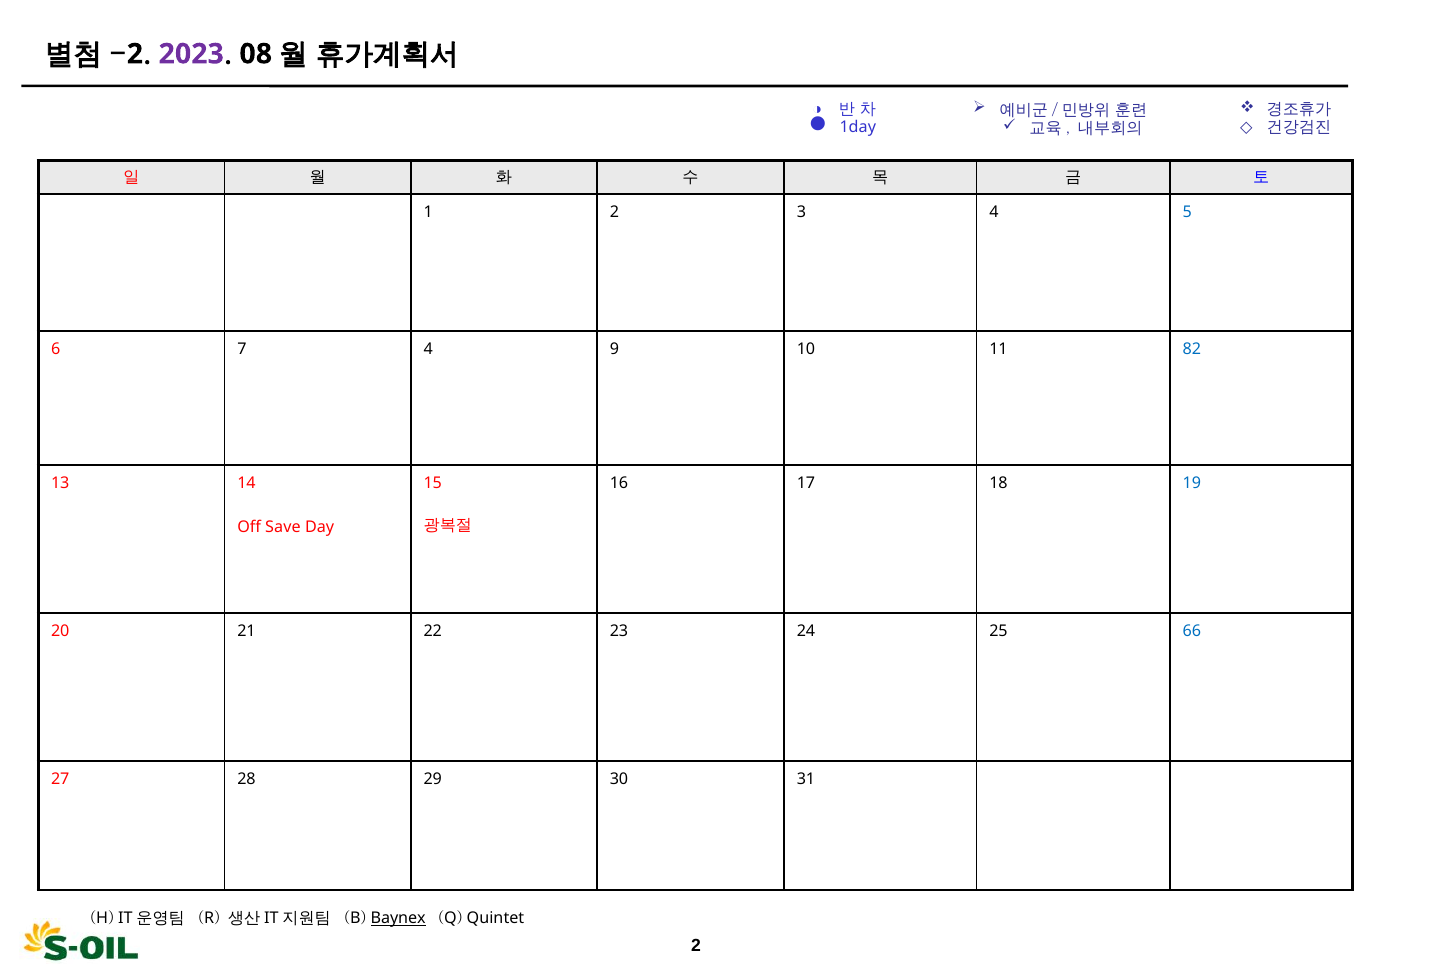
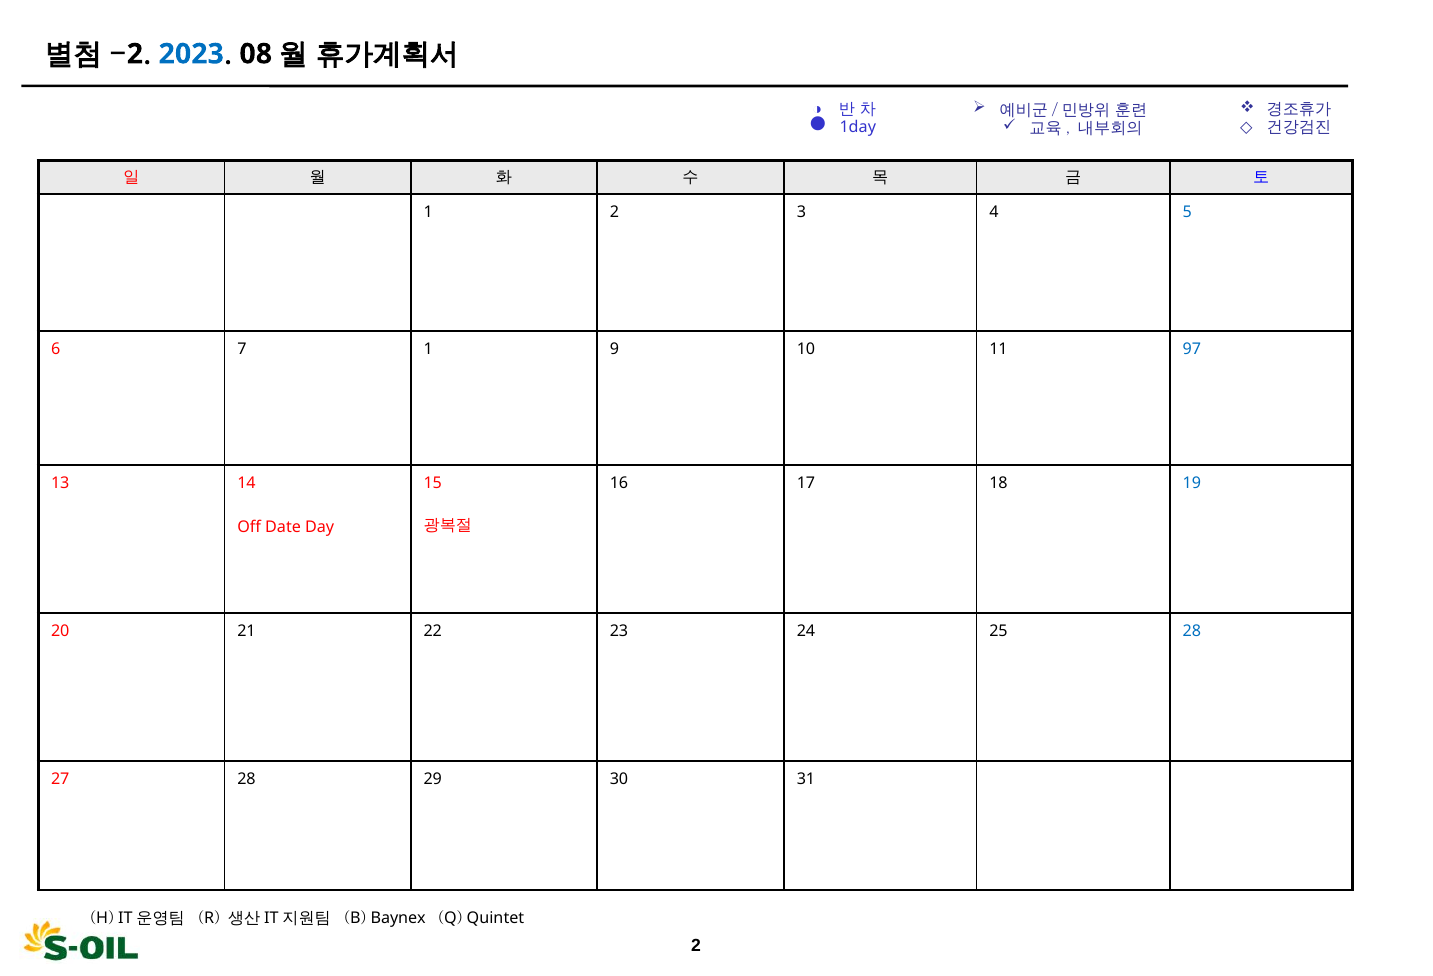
2023 colour: purple -> blue (191, 54)
7 4: 4 -> 1 (428, 349)
82: 82 -> 97 (1192, 349)
Save: Save -> Date (283, 527)
25 66: 66 -> 28 (1192, 632)
Baynex underline: present -> none (398, 919)
